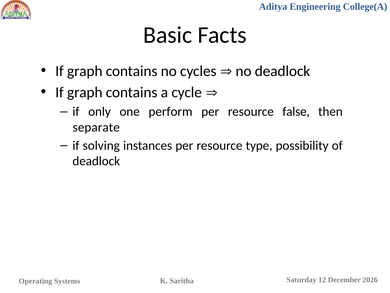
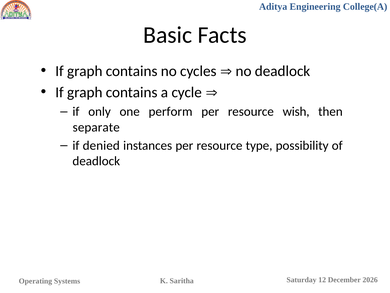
false: false -> wish (296, 111)
solving: solving -> denied (101, 145)
